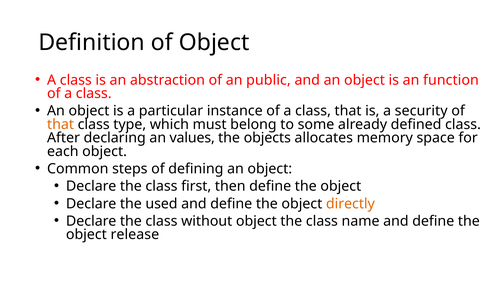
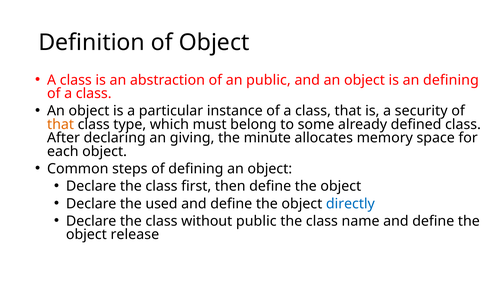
an function: function -> defining (451, 80)
values: values -> giving (192, 138)
objects: objects -> minute (267, 138)
directly colour: orange -> blue (350, 203)
without object: object -> public (256, 221)
